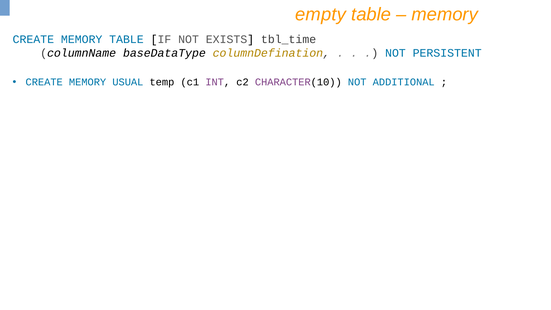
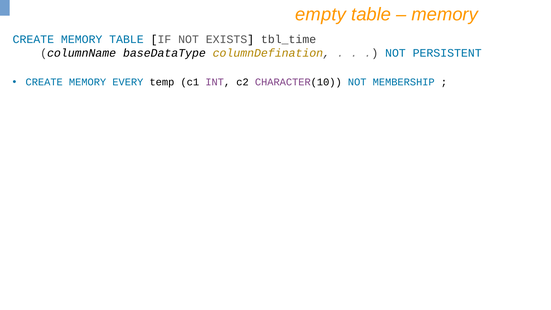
USUAL: USUAL -> EVERY (128, 82)
ADDITIONAL: ADDITIONAL -> MEMBERSHIP (404, 82)
